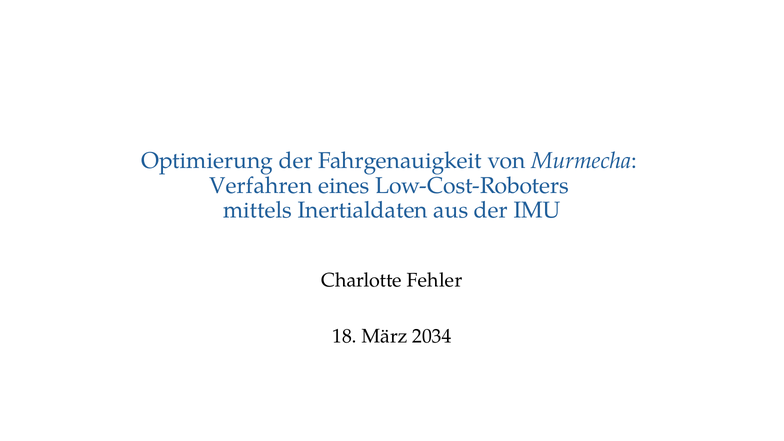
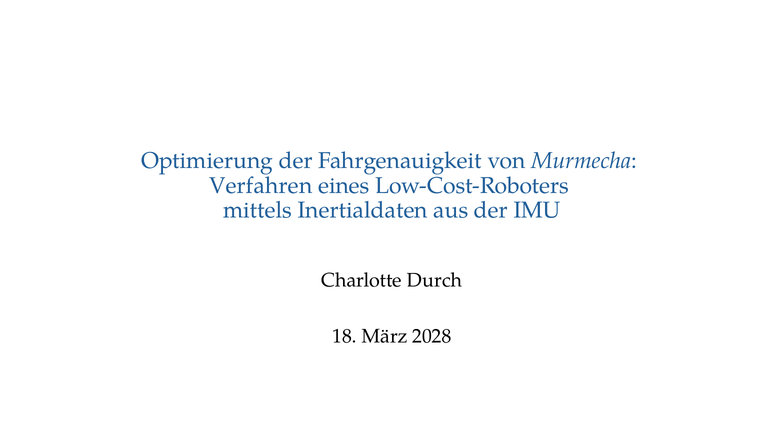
Fehler: Fehler -> Durch (435, 280)
2034: 2034 -> 2028 (432, 336)
